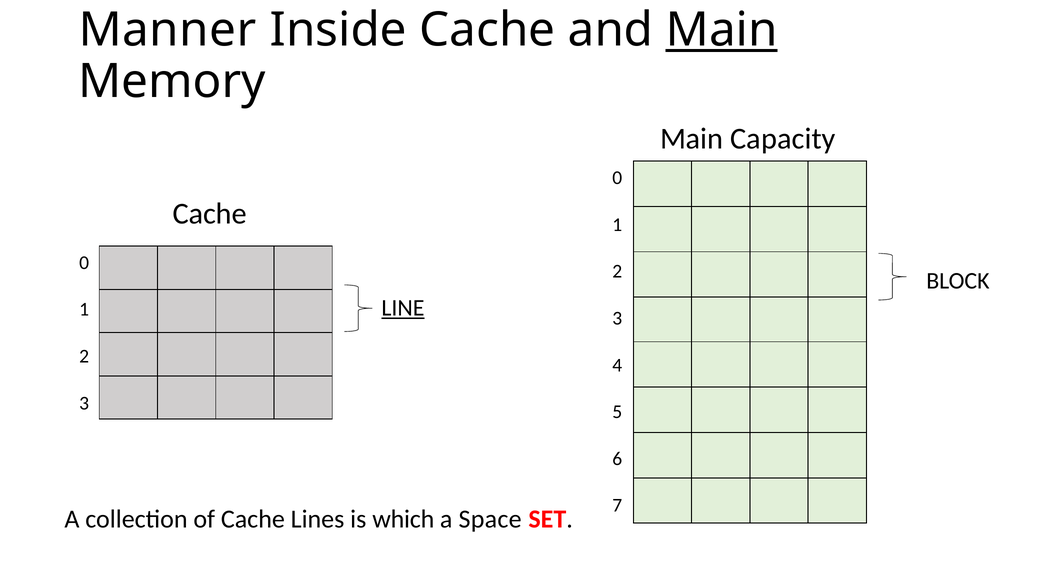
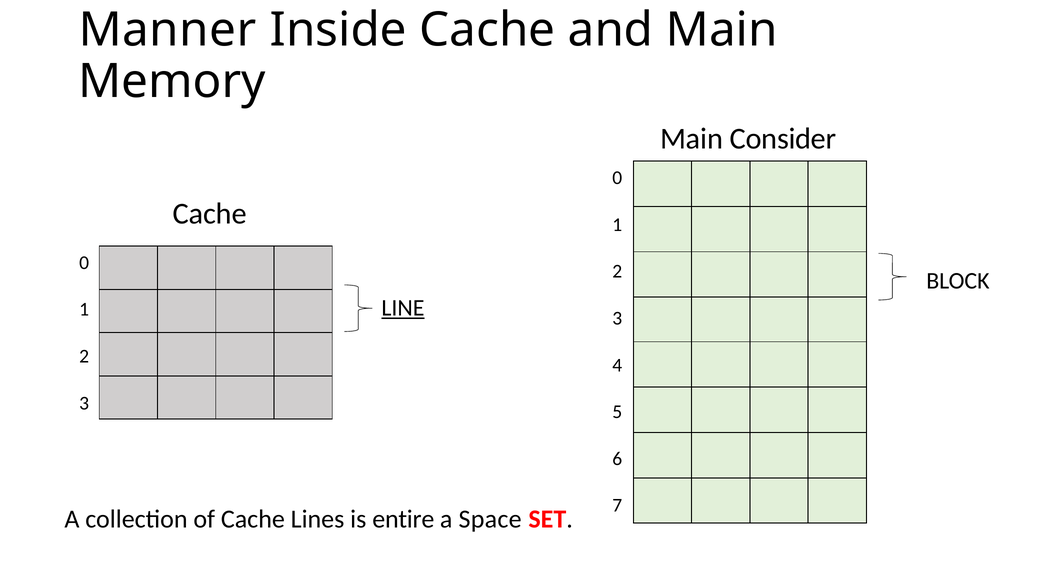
Main underline: present -> none (722, 30)
Capacity: Capacity -> Consider (783, 139)
which: which -> entire (403, 519)
